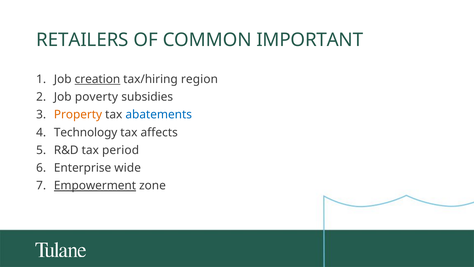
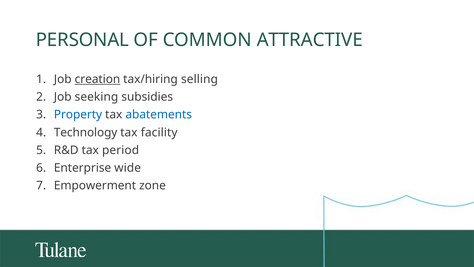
RETAILERS: RETAILERS -> PERSONAL (82, 40)
IMPORTANT: IMPORTANT -> ATTRACTIVE (310, 40)
region: region -> selling (199, 79)
poverty: poverty -> seeking (96, 97)
Property colour: orange -> blue (78, 115)
affects: affects -> facility (159, 132)
Empowerment underline: present -> none (95, 185)
